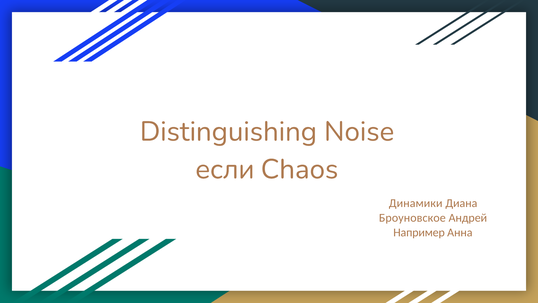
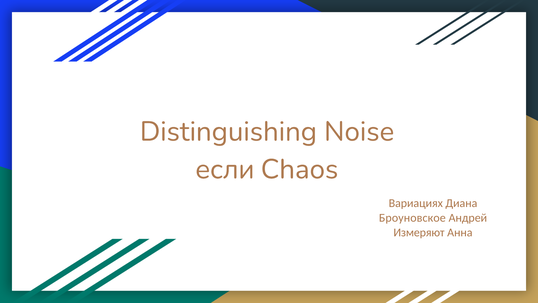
Динамики: Динамики -> Вариациях (416, 203)
Например: Например -> Измеряют (419, 232)
